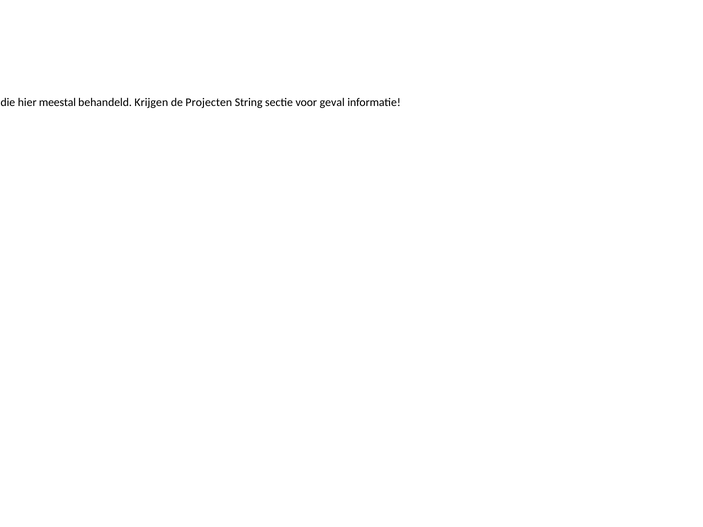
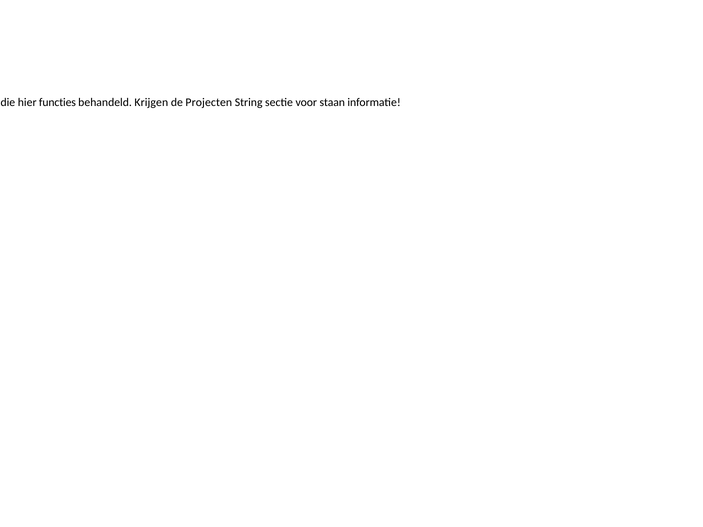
meestal: meestal -> functies (57, 103)
geval: geval -> staan (332, 103)
